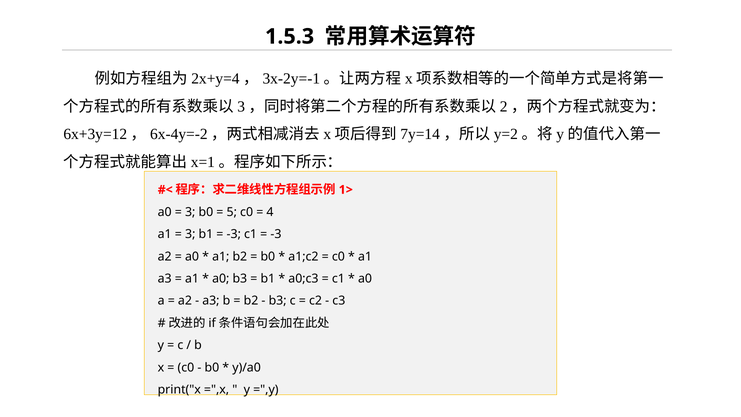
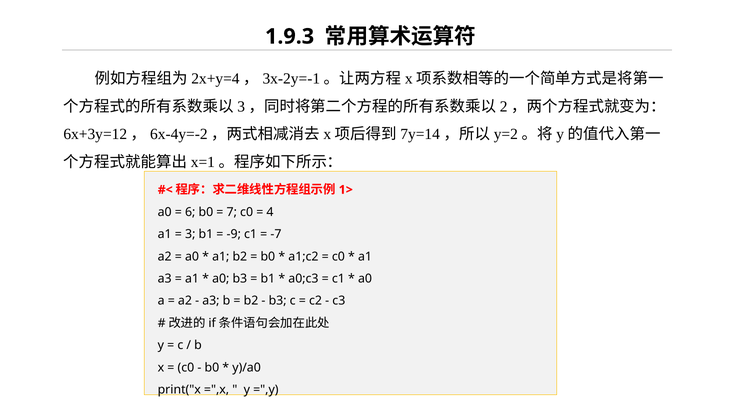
1.5.3: 1.5.3 -> 1.9.3 (290, 36)
3: 3 -> 6 (190, 212)
5: 5 -> 7 (232, 212)
-3: -3 -> -9 (234, 234)
-3: -3 -> -7 (276, 234)
